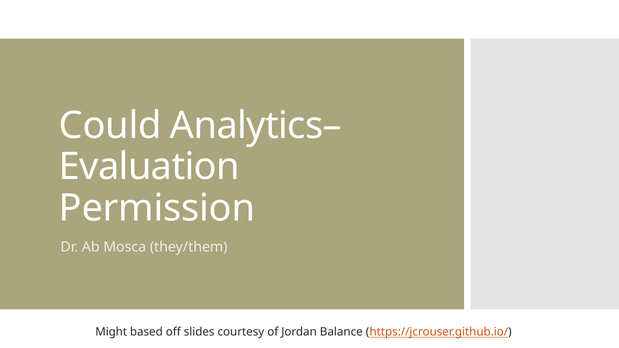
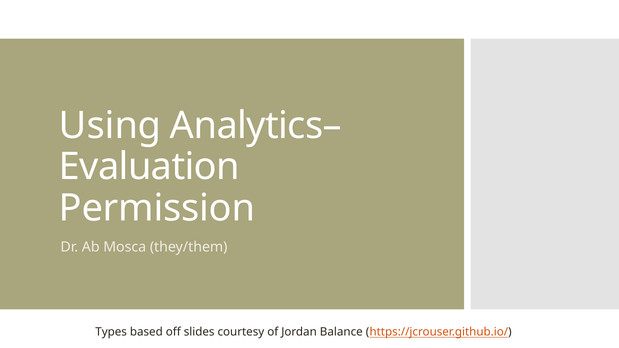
Could: Could -> Using (110, 126)
Might: Might -> Types (111, 332)
